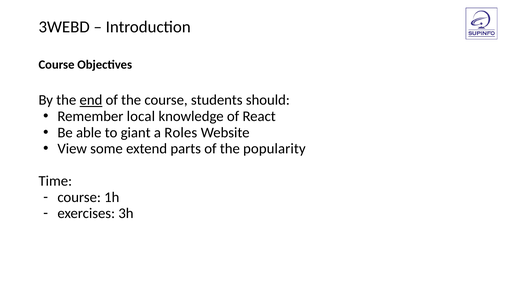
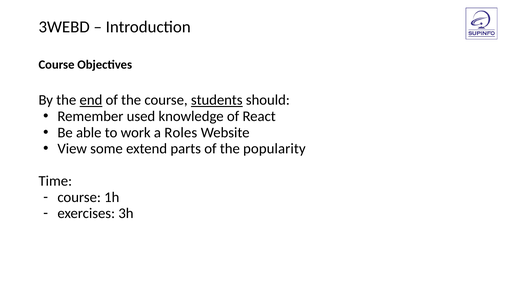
students underline: none -> present (217, 100)
local: local -> used (141, 116)
giant: giant -> work (136, 133)
